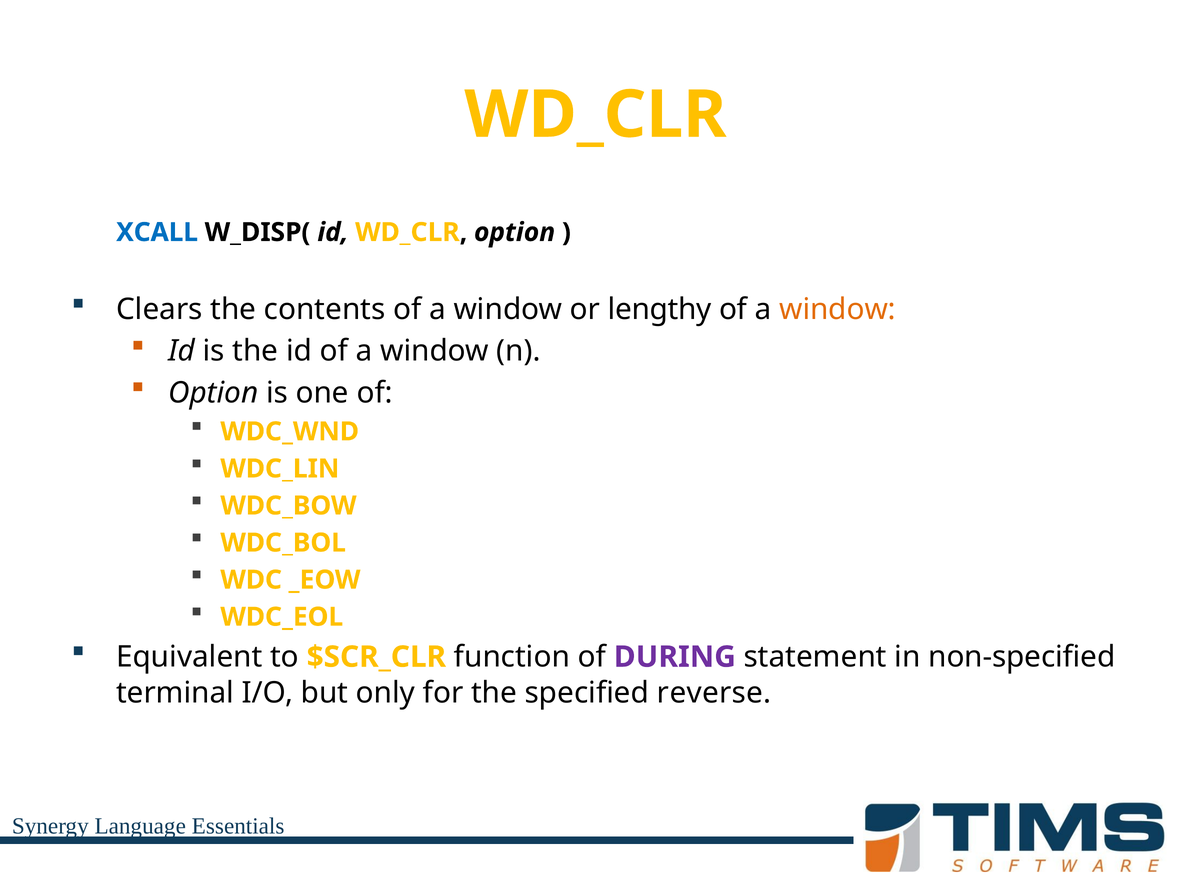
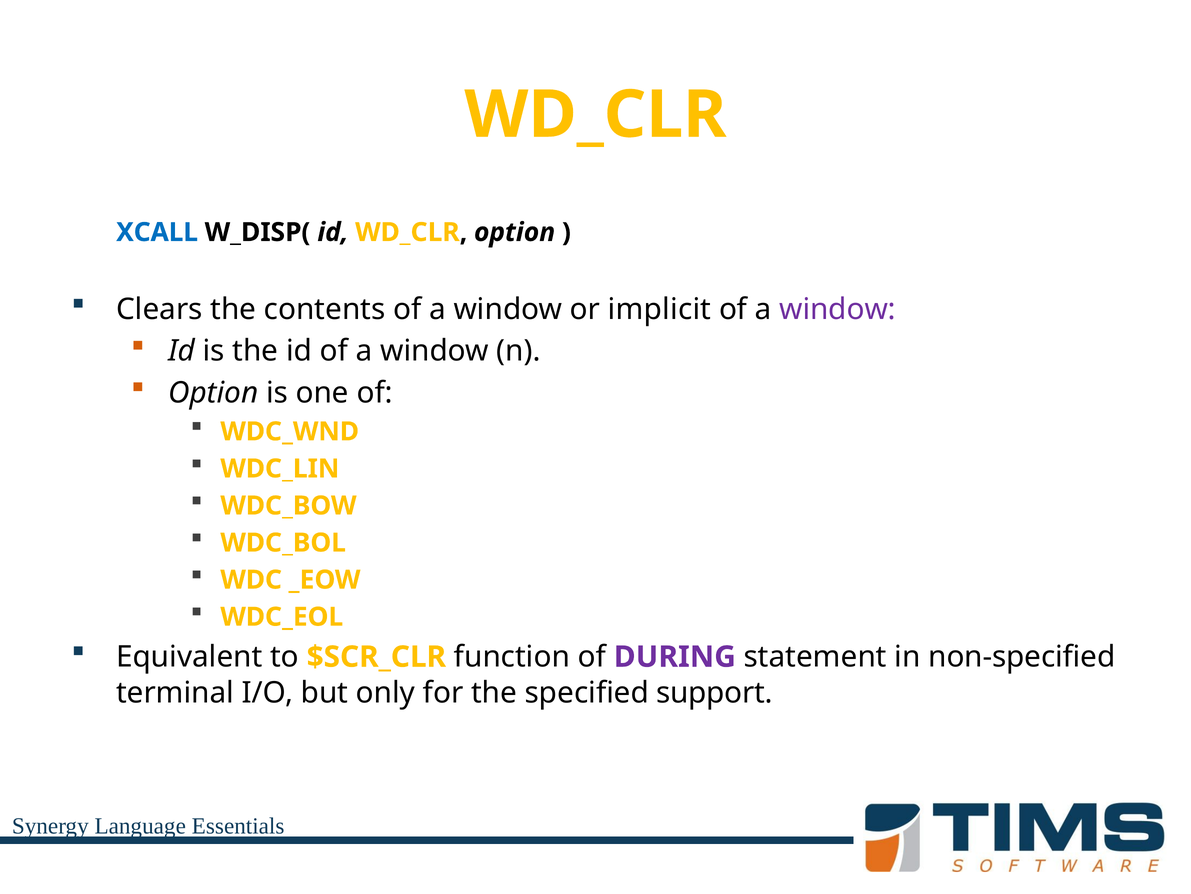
lengthy: lengthy -> implicit (659, 309)
window colour: orange -> purple (838, 309)
reverse: reverse -> support (715, 692)
